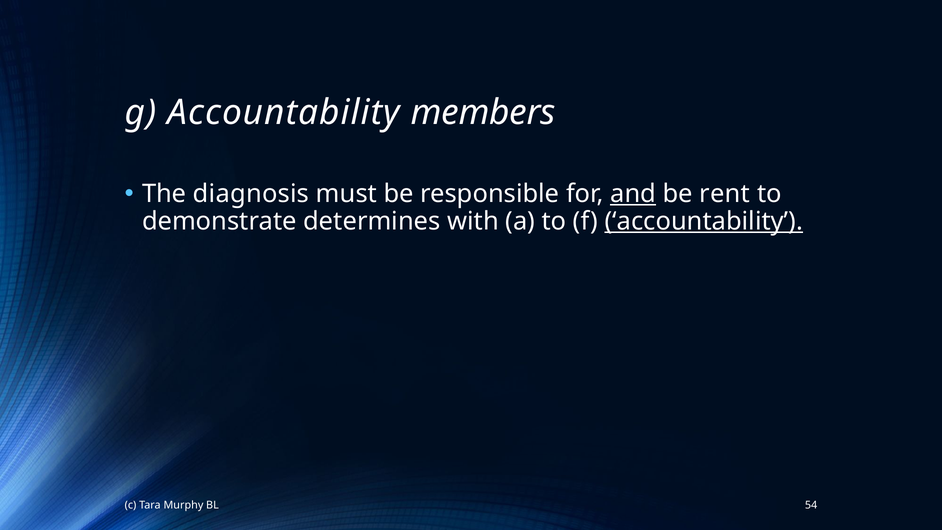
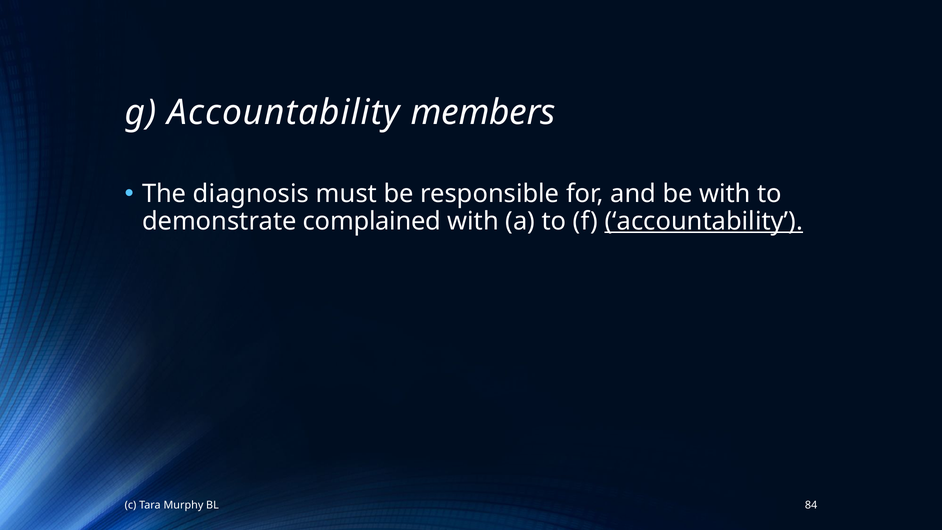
and underline: present -> none (633, 194)
be rent: rent -> with (725, 194)
determines: determines -> complained (372, 221)
54: 54 -> 84 (811, 505)
